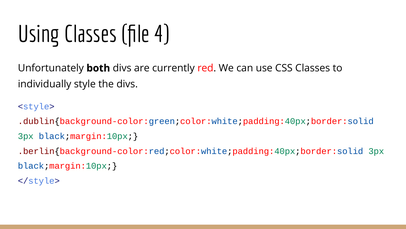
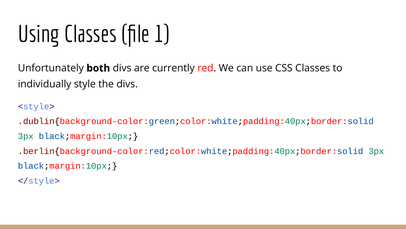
4: 4 -> 1 (162, 34)
